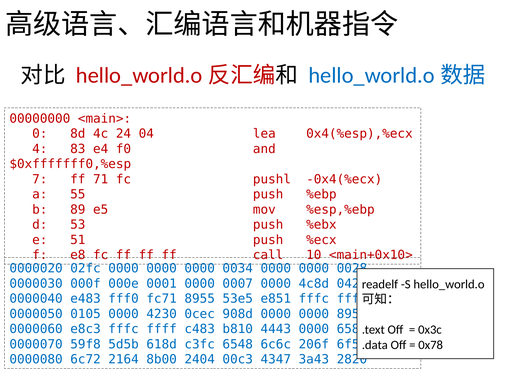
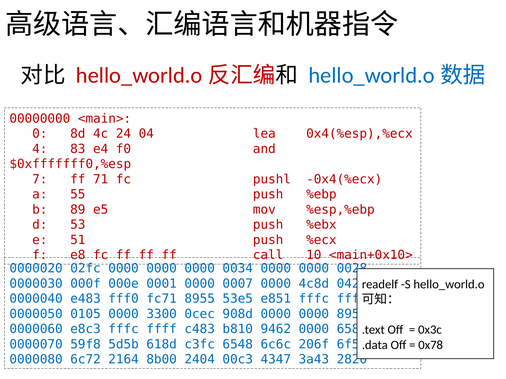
4230: 4230 -> 3300 (162, 314)
4443: 4443 -> 9462 (276, 330)
